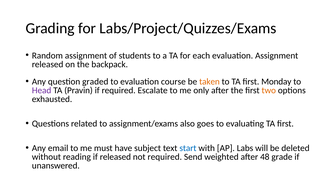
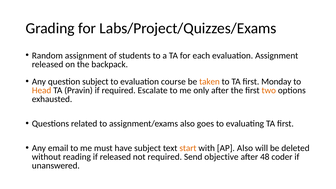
question graded: graded -> subject (95, 82)
Head colour: purple -> orange (42, 90)
start colour: blue -> orange (188, 148)
AP Labs: Labs -> Also (245, 148)
weighted: weighted -> objective (221, 157)
grade: grade -> coder (282, 157)
